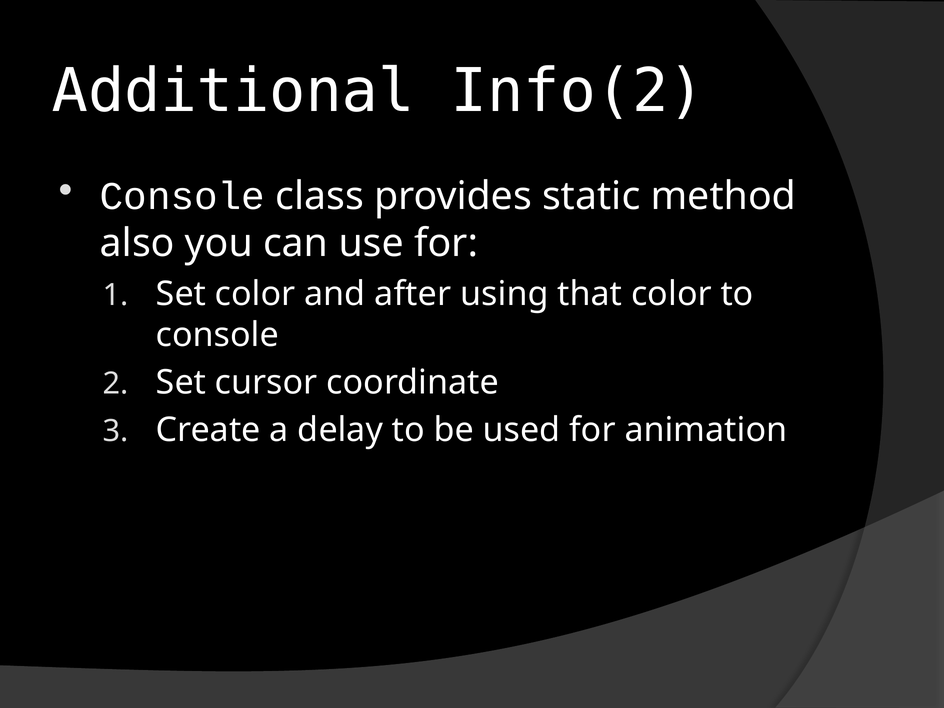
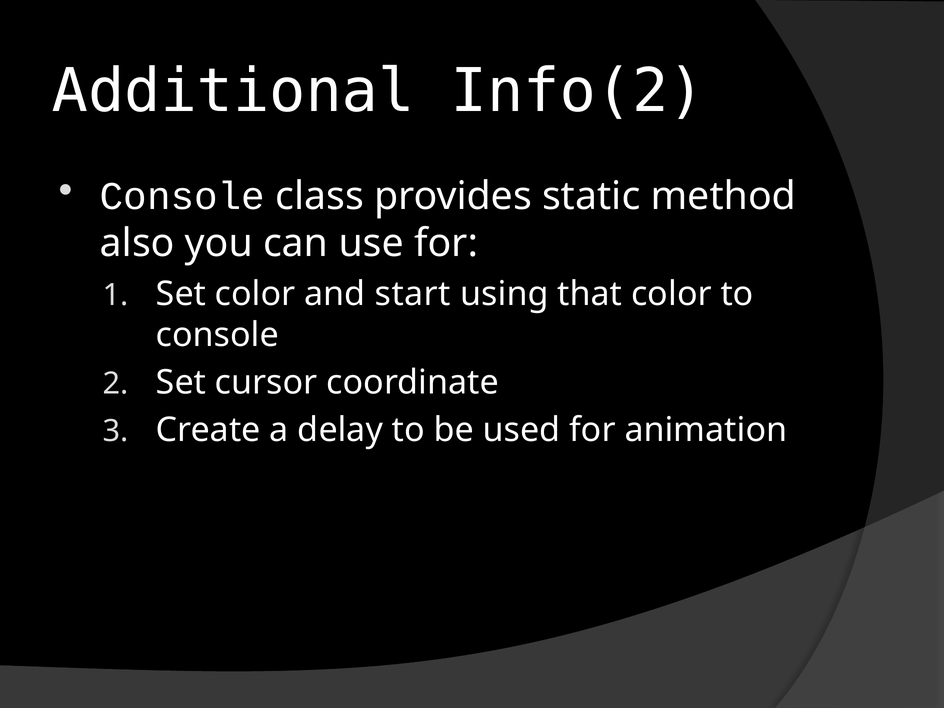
after: after -> start (413, 294)
